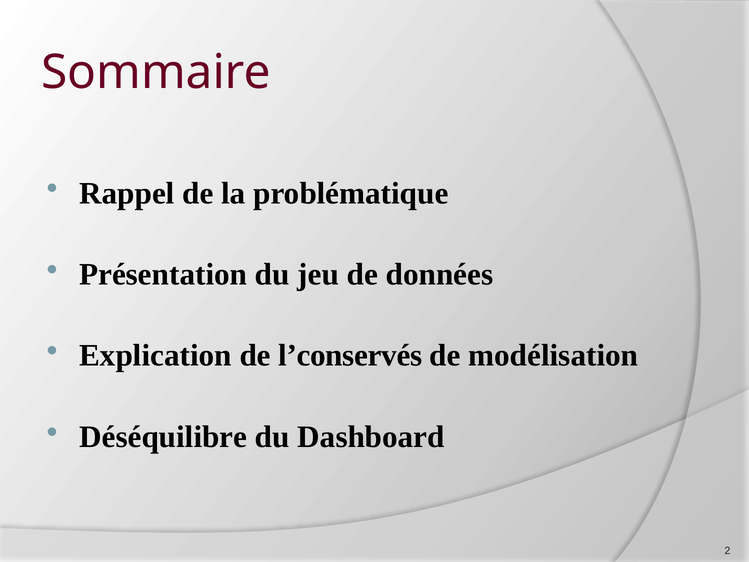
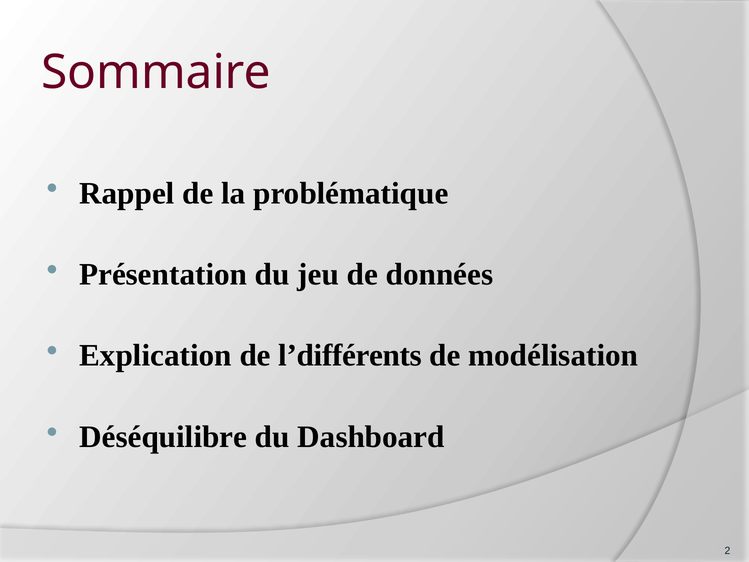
l’conservés: l’conservés -> l’différents (350, 355)
